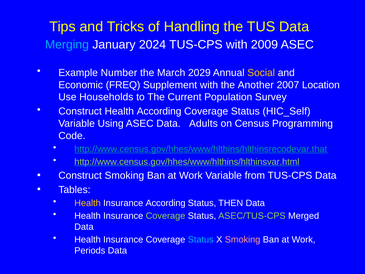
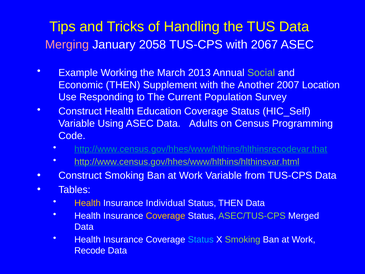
Merging colour: light blue -> pink (67, 45)
2024: 2024 -> 2058 (152, 45)
2009: 2009 -> 2067 (264, 45)
Number: Number -> Working (119, 73)
2029: 2029 -> 2013 (199, 73)
Social colour: yellow -> light green (261, 73)
Economic FREQ: FREQ -> THEN (123, 85)
Households: Households -> Responding (106, 97)
Health According: According -> Education (159, 111)
Insurance According: According -> Individual (165, 203)
Coverage colour: light green -> yellow (166, 216)
Smoking colour: pink -> light green (243, 239)
Periods: Periods -> Recode (90, 250)
